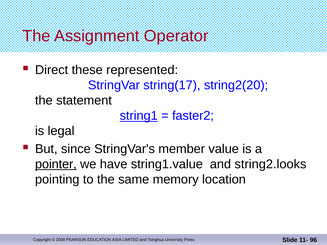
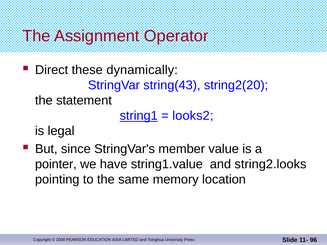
represented: represented -> dynamically (142, 70)
string(17: string(17 -> string(43 (172, 85)
faster2: faster2 -> looks2 (193, 116)
pointer underline: present -> none (56, 164)
